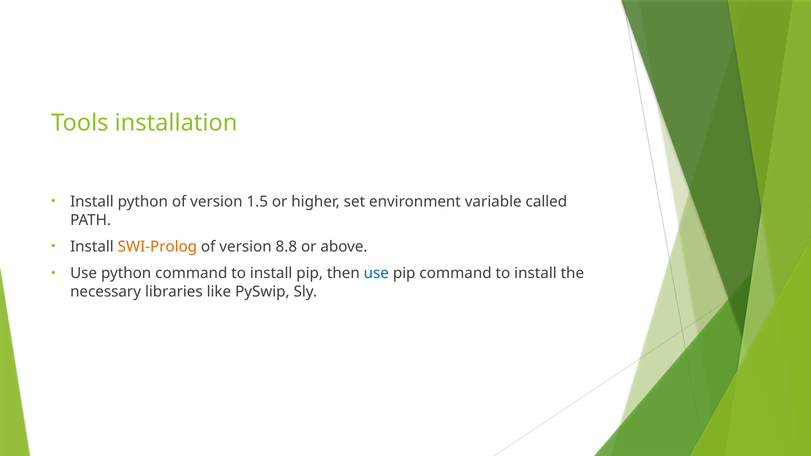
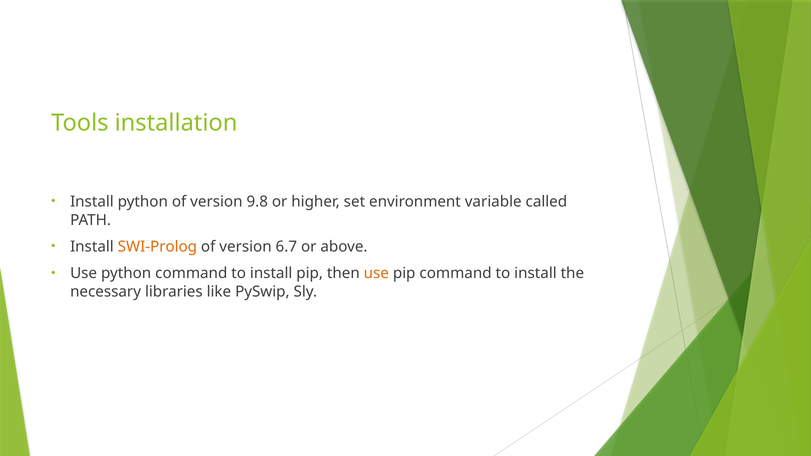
1.5: 1.5 -> 9.8 (257, 202)
8.8: 8.8 -> 6.7 (286, 247)
use colour: blue -> orange (376, 274)
